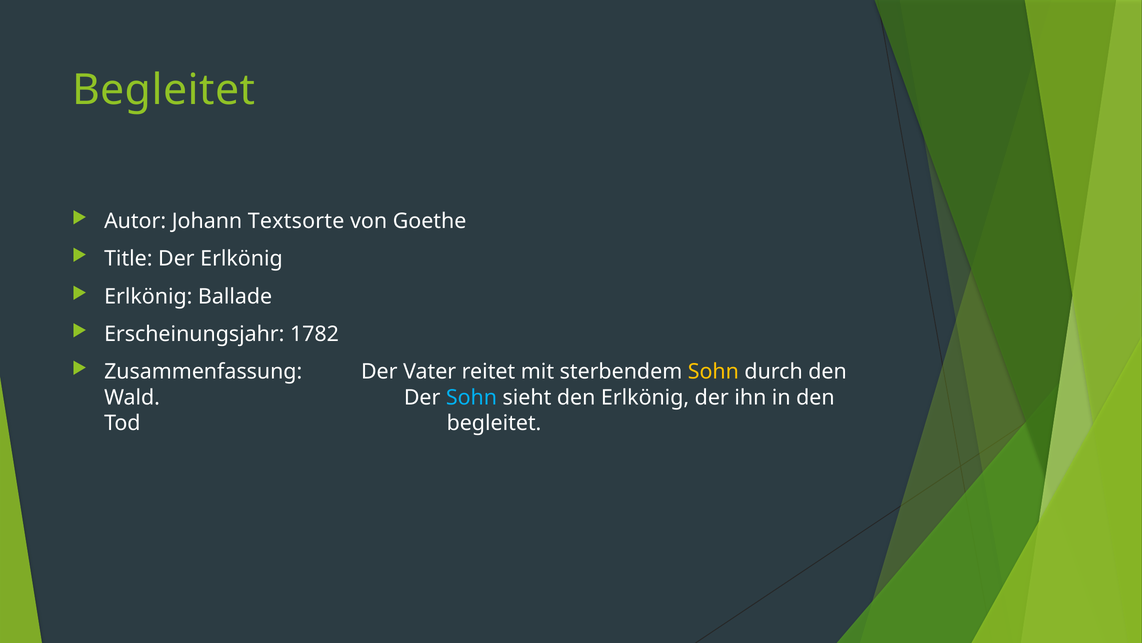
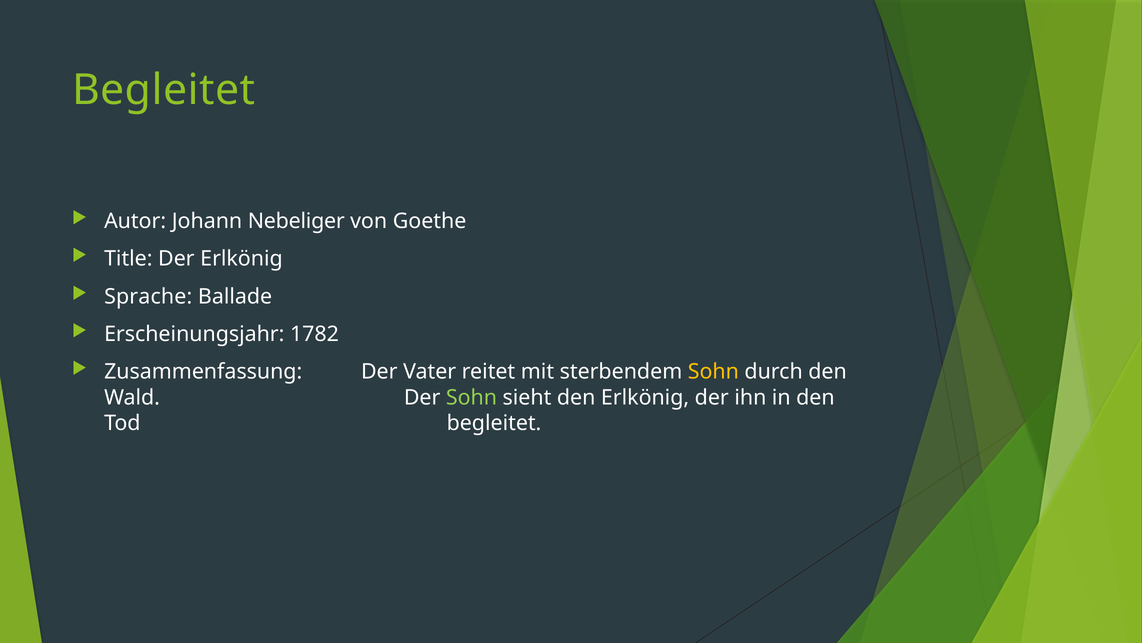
Textsorte: Textsorte -> Nebeliger (296, 221)
Erlkönig: Erlkönig -> Sprache (148, 296)
Sohn colour: light blue -> light green (472, 397)
